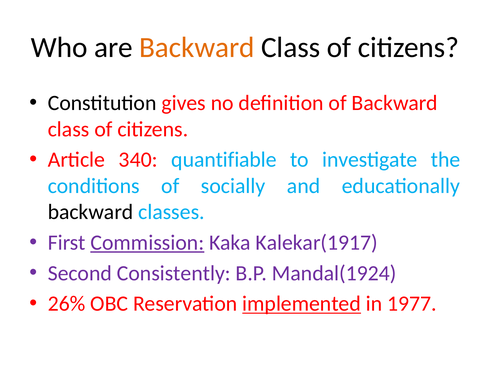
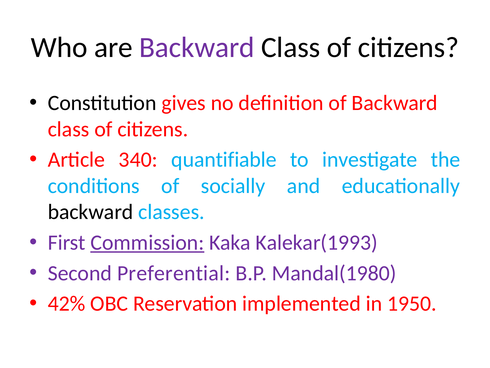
Backward colour: orange -> purple (197, 47)
Kalekar(1917: Kalekar(1917 -> Kalekar(1993 (317, 242)
Consistently: Consistently -> Preferential (174, 273)
Mandal(1924: Mandal(1924 -> Mandal(1980 (334, 273)
26%: 26% -> 42% (67, 303)
implemented underline: present -> none (302, 303)
1977: 1977 -> 1950 (412, 303)
